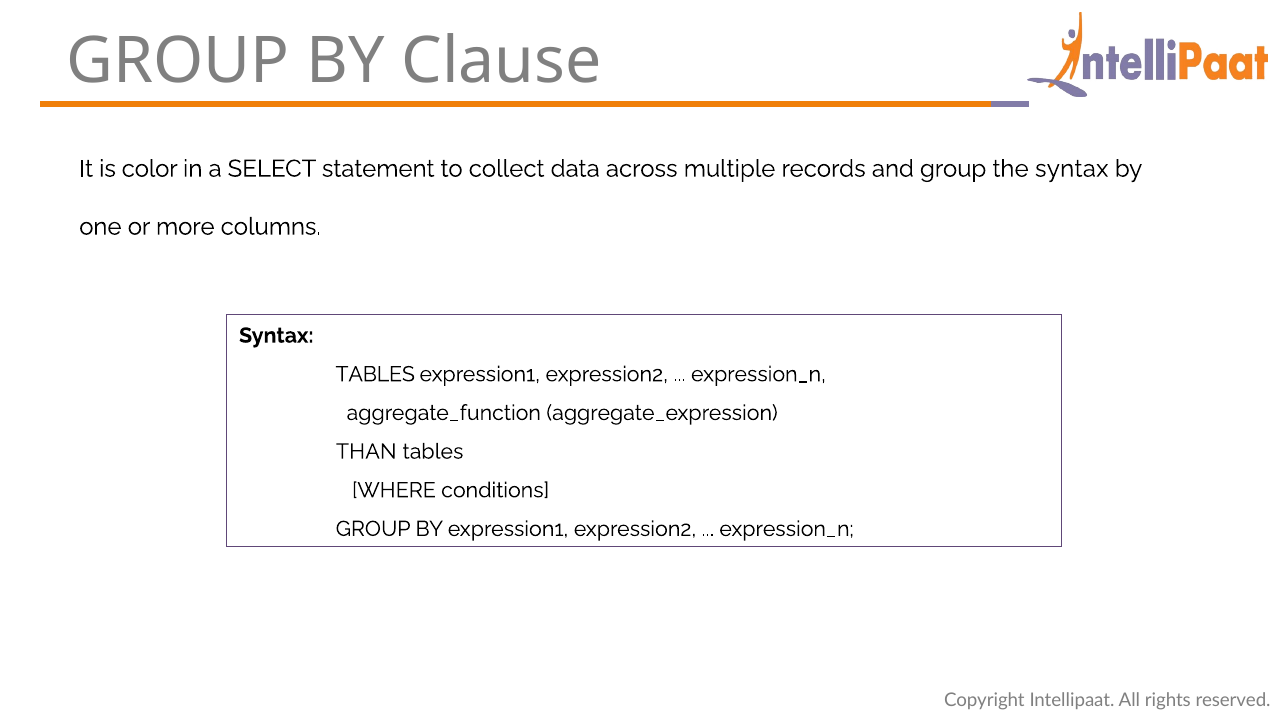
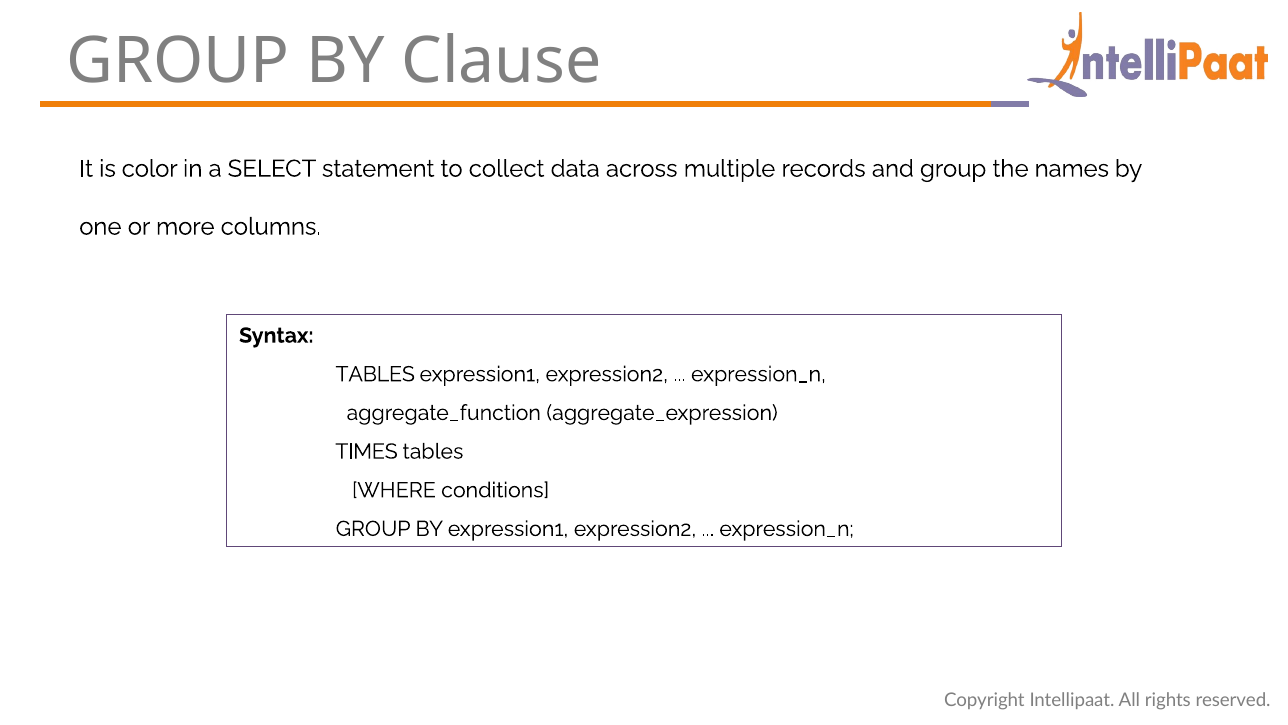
the syntax: syntax -> names (1072, 169)
THAN: THAN -> TIMES (366, 451)
